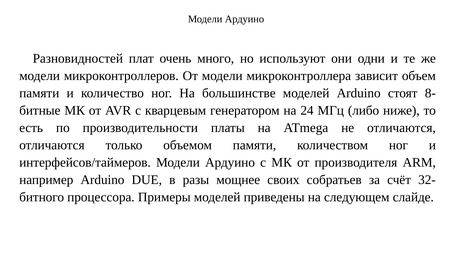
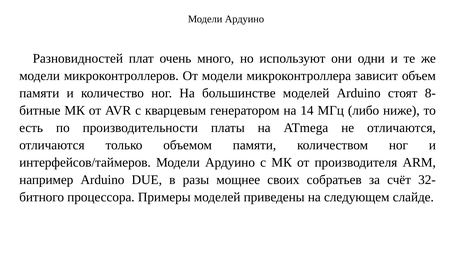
24: 24 -> 14 (307, 111)
